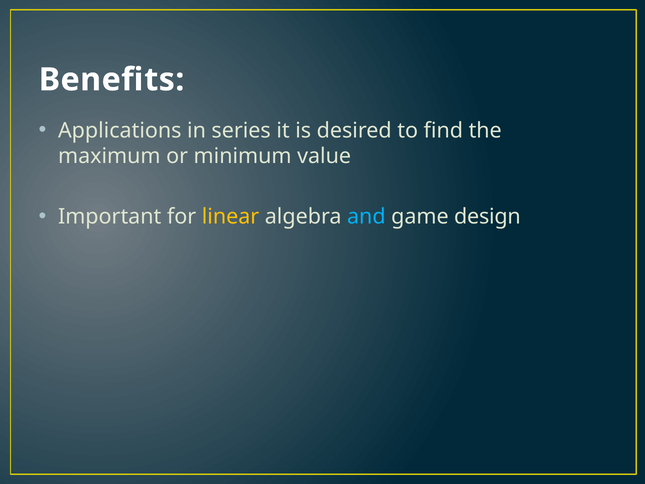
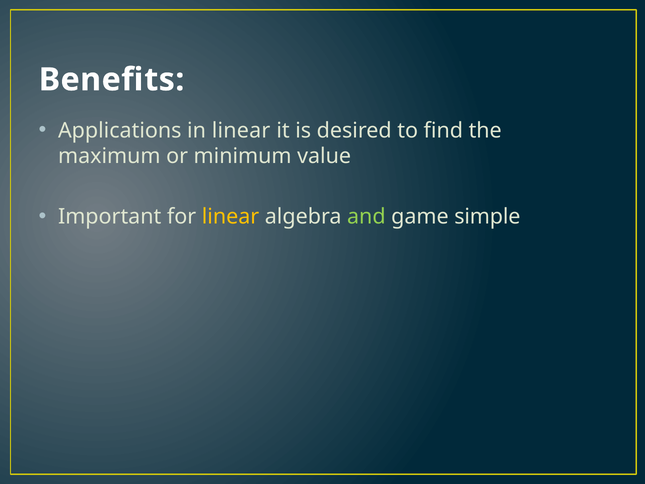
in series: series -> linear (241, 131)
and colour: light blue -> light green (366, 216)
design: design -> simple (487, 216)
